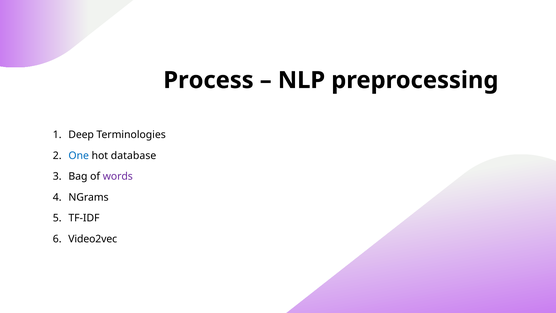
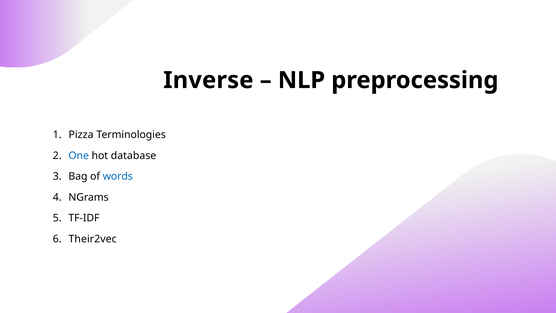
Process: Process -> Inverse (208, 80)
Deep: Deep -> Pizza (81, 135)
words colour: purple -> blue (118, 176)
Video2vec: Video2vec -> Their2vec (93, 239)
